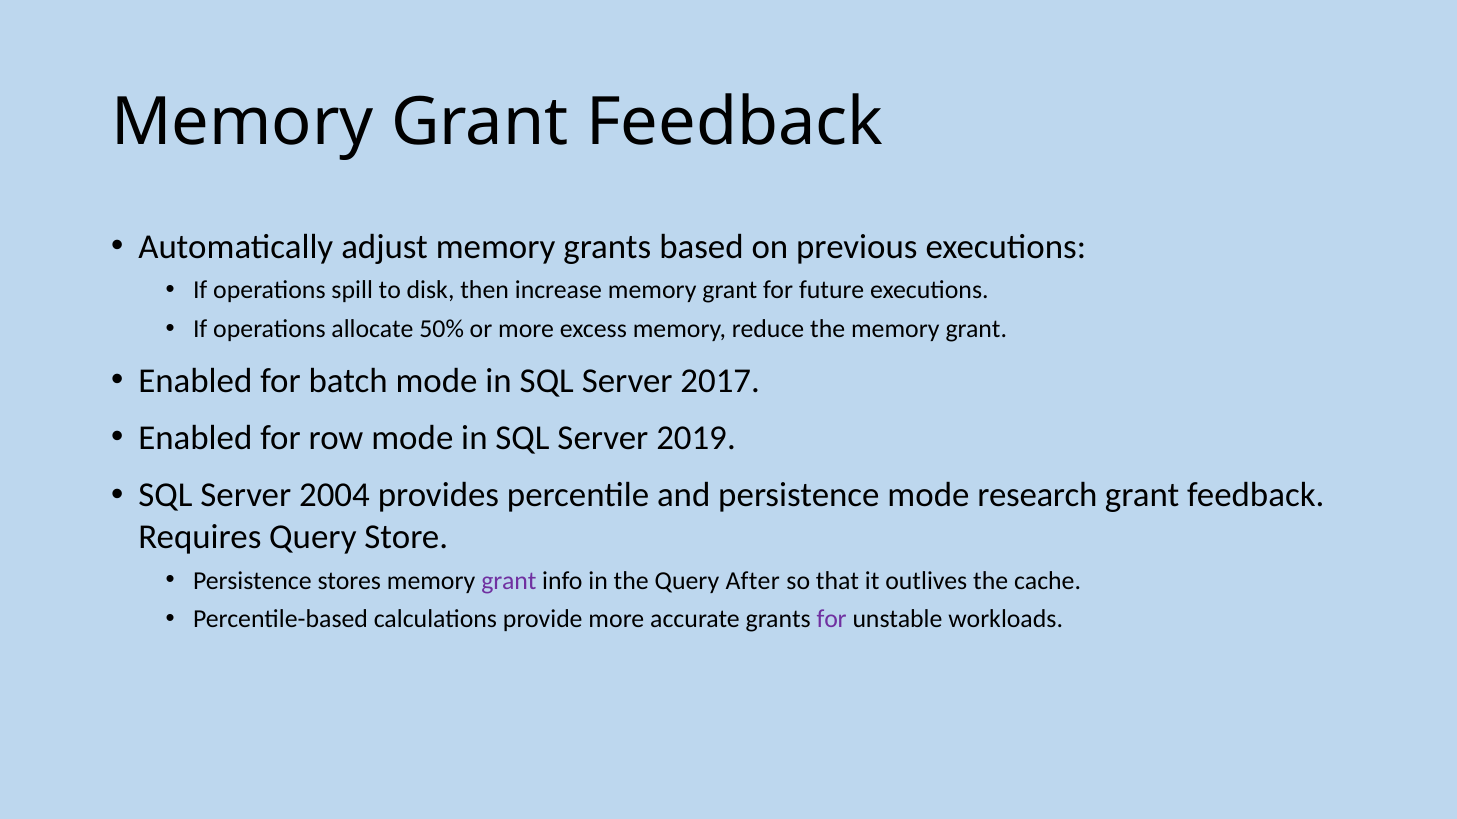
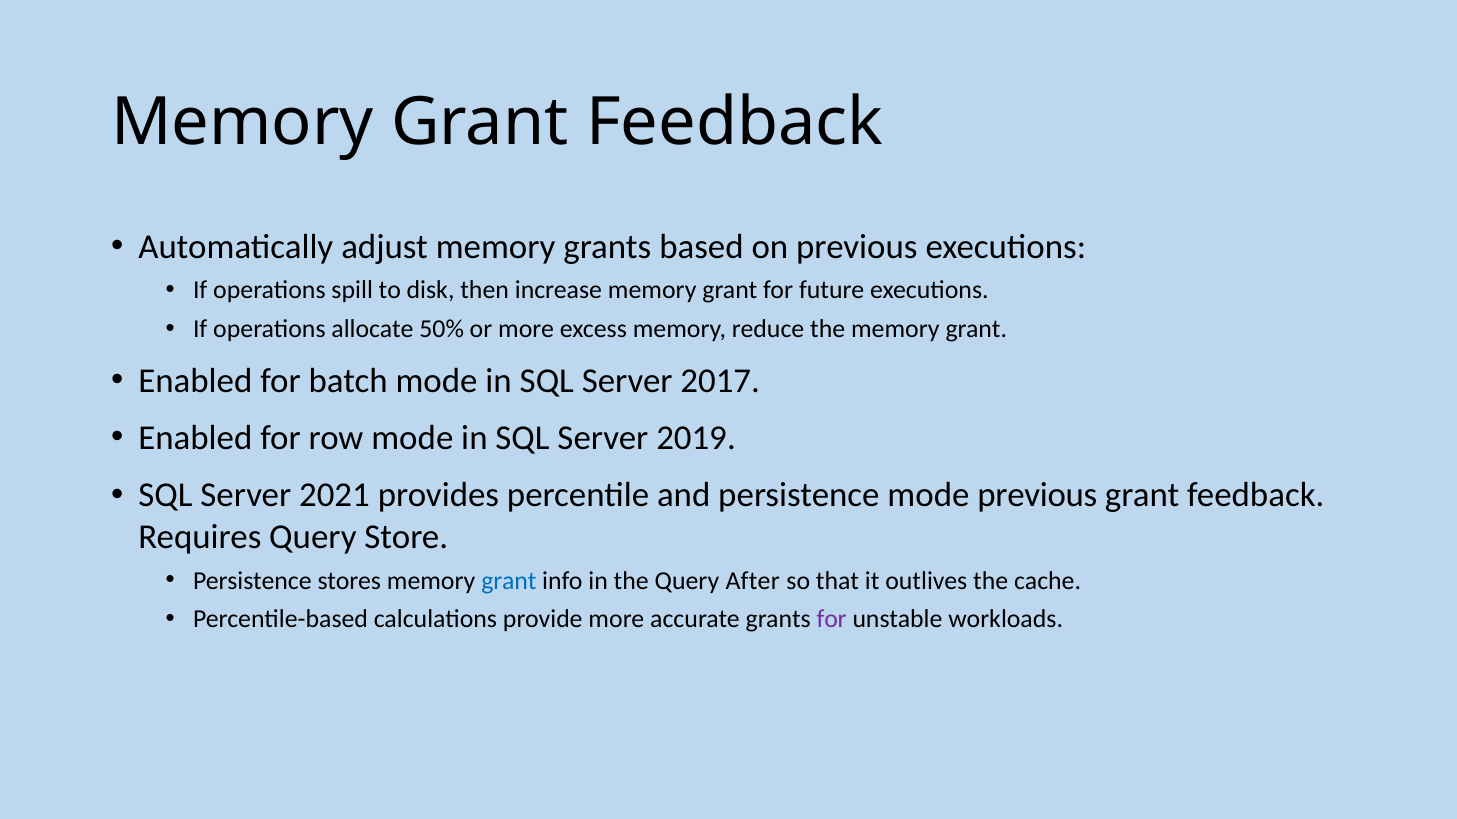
2004: 2004 -> 2021 (334, 496)
mode research: research -> previous (1037, 496)
grant colour: purple -> blue (509, 581)
